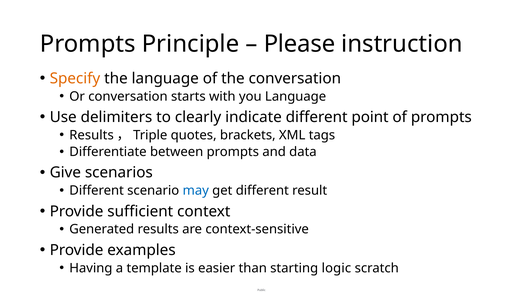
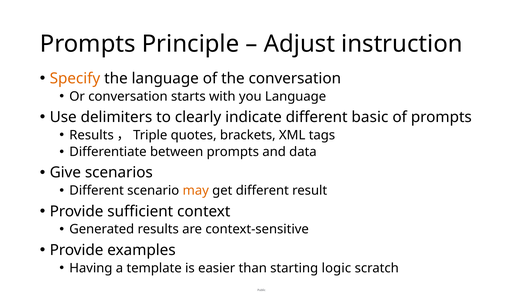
Please: Please -> Adjust (299, 44)
point: point -> basic (370, 117)
may colour: blue -> orange (196, 191)
